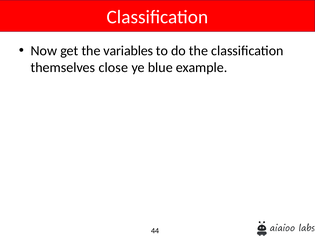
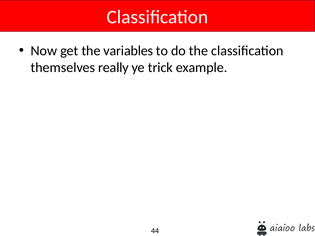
close: close -> really (113, 68)
blue: blue -> trick (160, 68)
